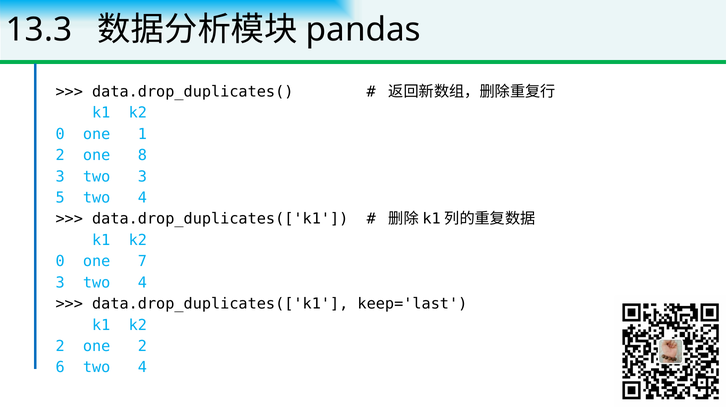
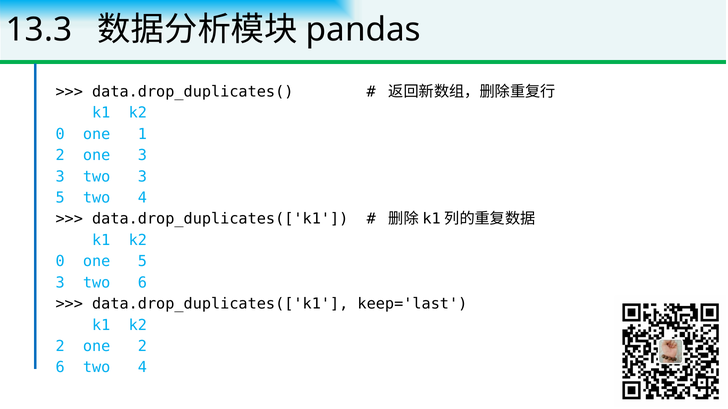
one 8: 8 -> 3 (142, 156)
one 7: 7 -> 5 (142, 262)
3 two 4: 4 -> 6 (142, 283)
